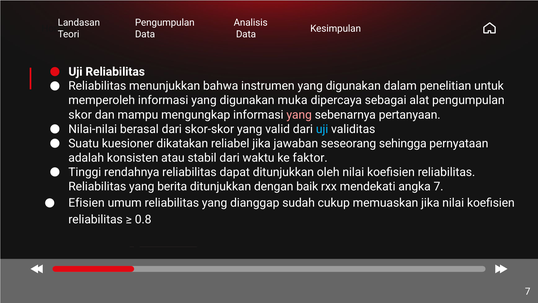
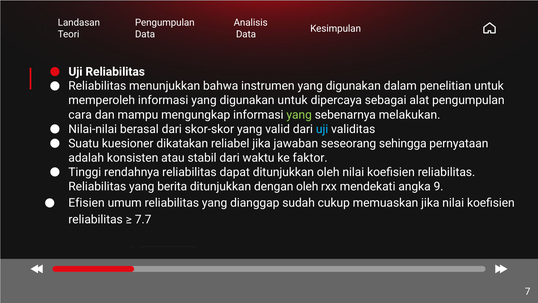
digunakan muka: muka -> untuk (293, 100)
skor: skor -> cara (80, 115)
yang colour: pink -> light green (299, 115)
pertanyaan: pertanyaan -> melakukan (410, 115)
dengan baik: baik -> oleh (307, 186)
angka 7: 7 -> 9 (439, 186)
0.8: 0.8 -> 7.7 (143, 219)
